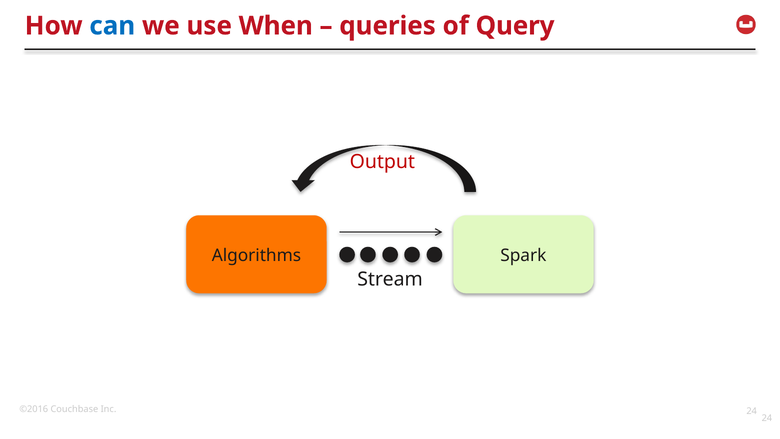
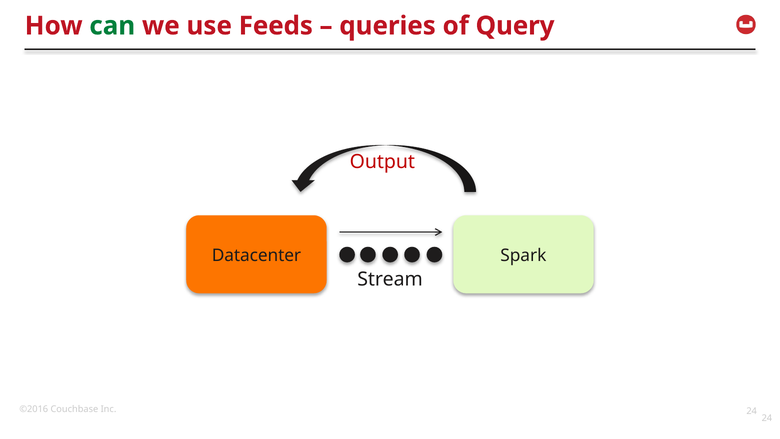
can colour: blue -> green (112, 26)
When: When -> Feeds (276, 26)
Algorithms: Algorithms -> Datacenter (256, 255)
